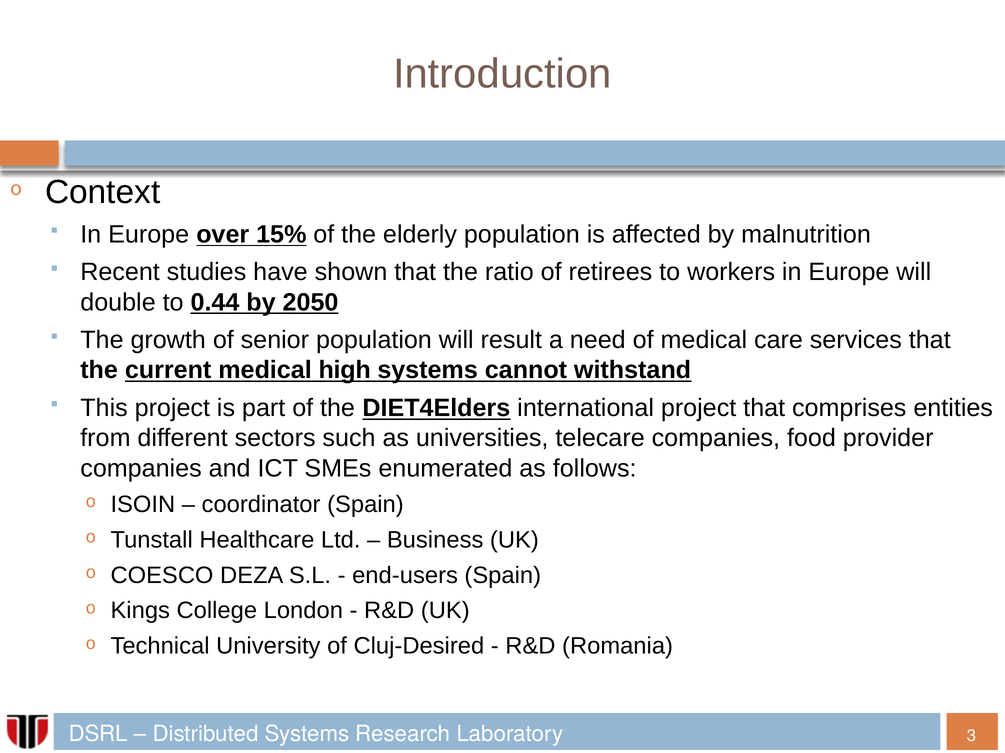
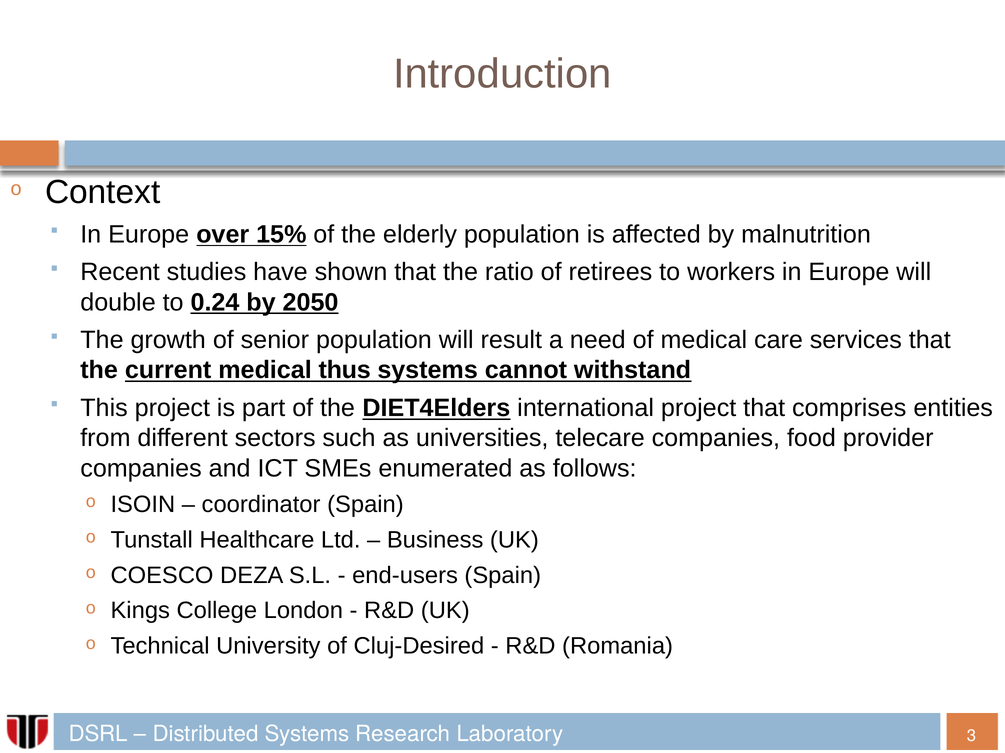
0.44: 0.44 -> 0.24 (215, 303)
high: high -> thus (345, 371)
